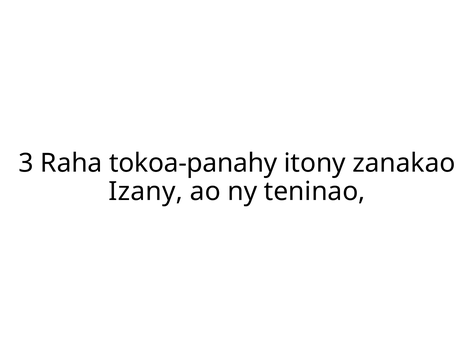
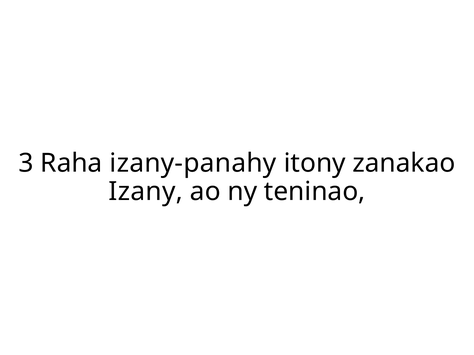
tokoa-panahy: tokoa-panahy -> izany-panahy (193, 163)
